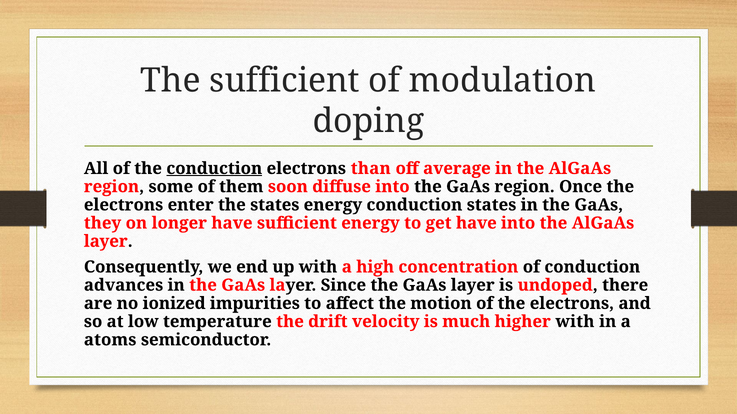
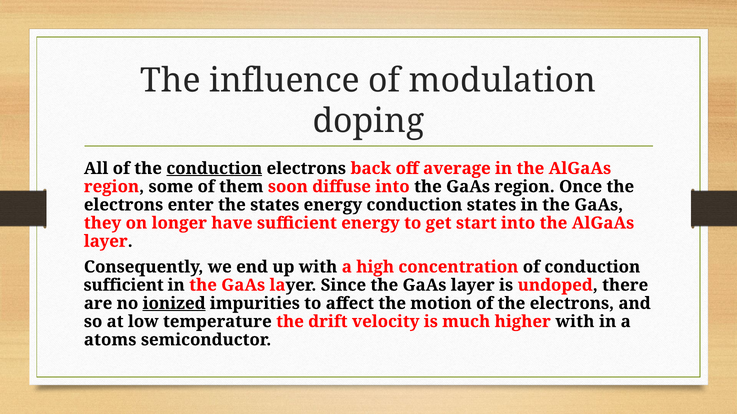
The sufficient: sufficient -> influence (285, 81)
than: than -> back (371, 169)
get have: have -> start (476, 223)
advances: advances -> sufficient (124, 286)
ionized underline: none -> present (174, 304)
